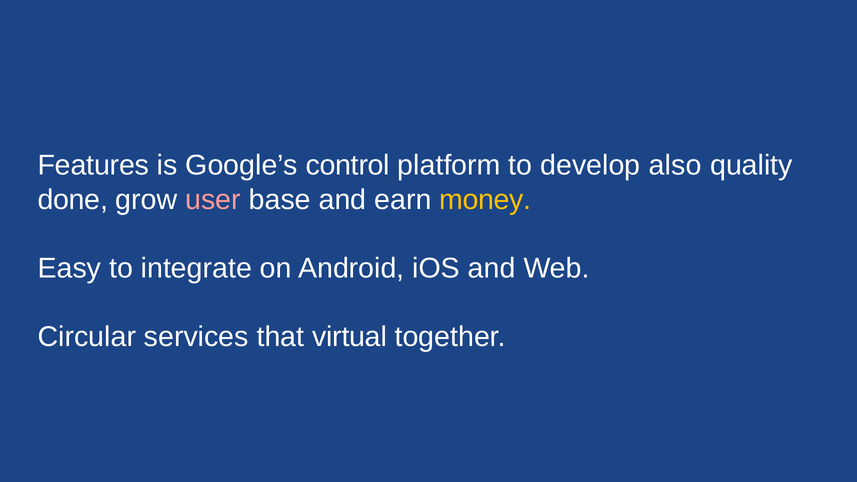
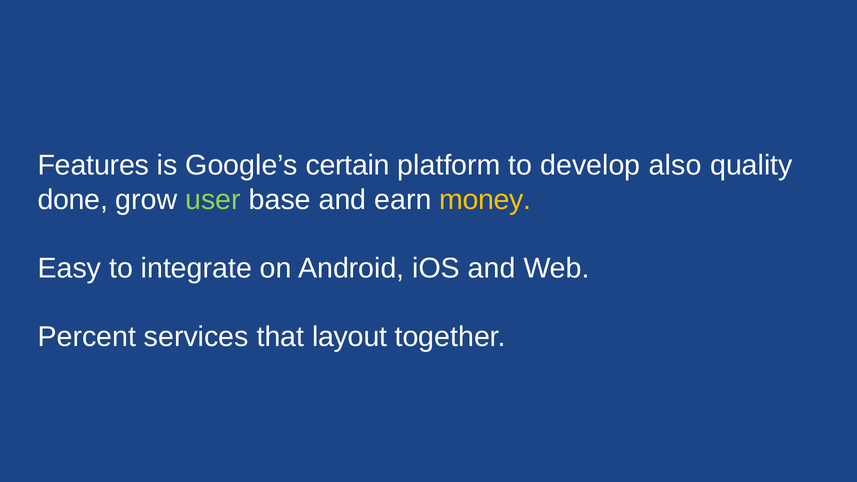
control: control -> certain (348, 165)
user colour: pink -> light green (213, 200)
Circular: Circular -> Percent (87, 337)
virtual: virtual -> layout (350, 337)
